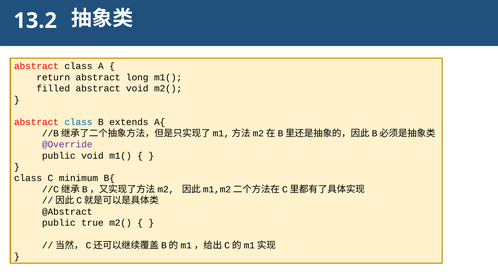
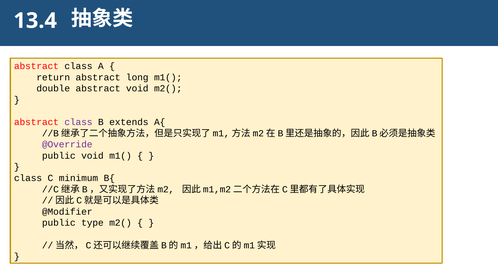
13.2: 13.2 -> 13.4 (35, 21)
filled: filled -> double (53, 89)
class colour: blue -> purple (78, 122)
@Abstract: @Abstract -> @Modifier (67, 212)
true: true -> type (92, 223)
